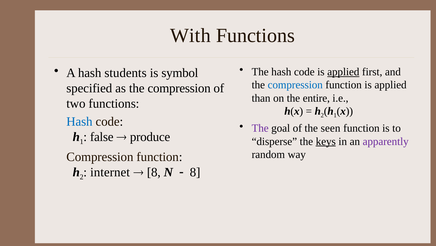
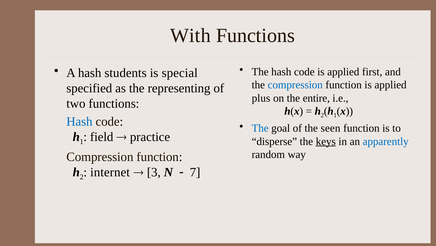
applied underline: present -> none (343, 72)
symbol: symbol -> special (180, 73)
as the compression: compression -> representing (179, 88)
than: than -> plus (261, 98)
The colour: purple -> blue (260, 128)
false: false -> field (102, 136)
produce: produce -> practice (150, 136)
apparently colour: purple -> blue (386, 141)
8: 8 -> 3 (154, 172)
8: 8 -> 7 (195, 172)
